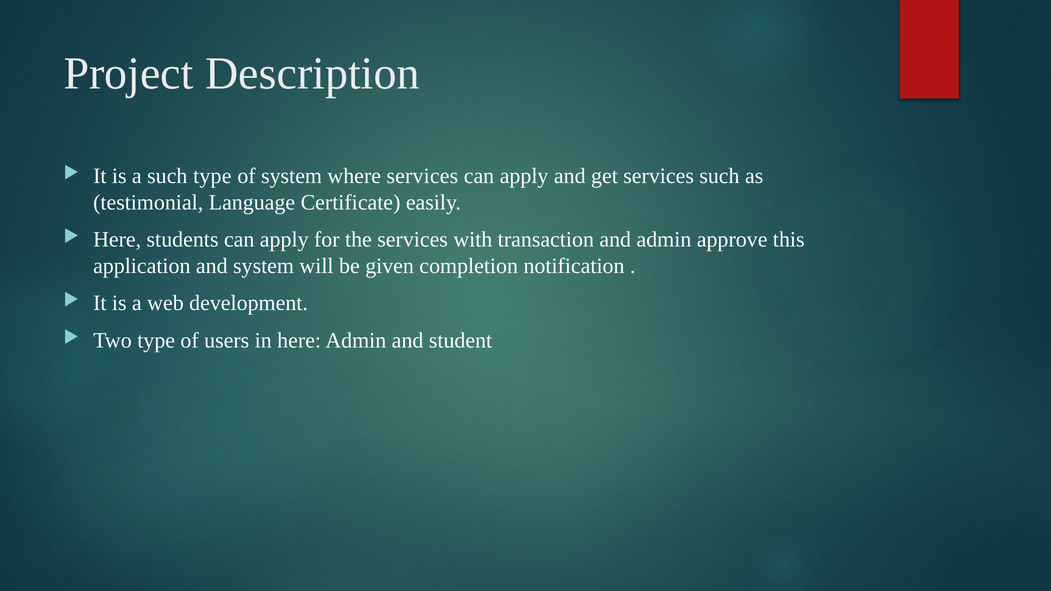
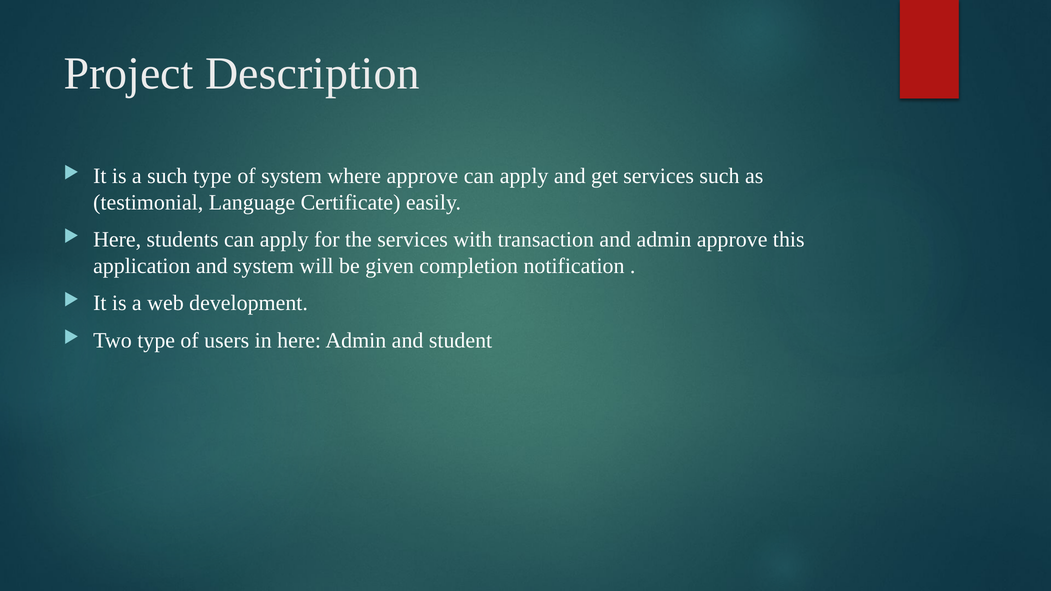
where services: services -> approve (422, 176)
